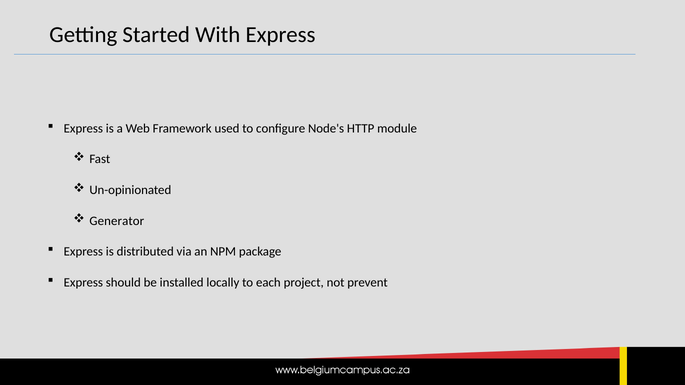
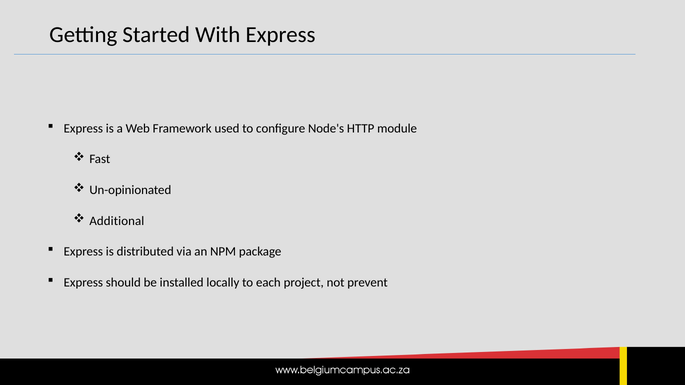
Generator: Generator -> Additional (117, 221)
